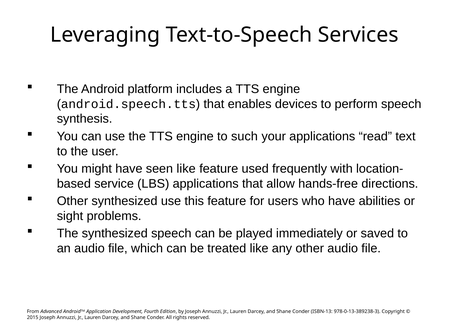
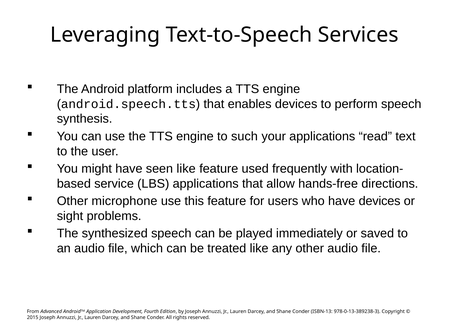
Other synthesized: synthesized -> microphone (124, 201)
have abilities: abilities -> devices (380, 201)
